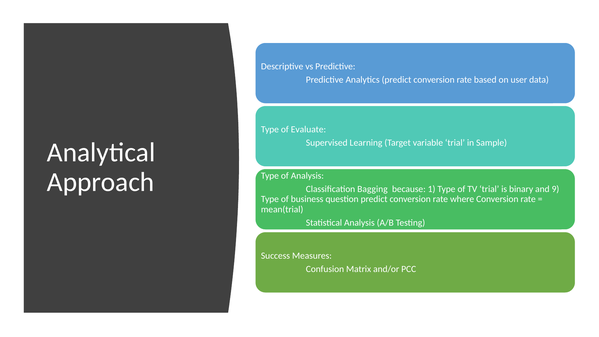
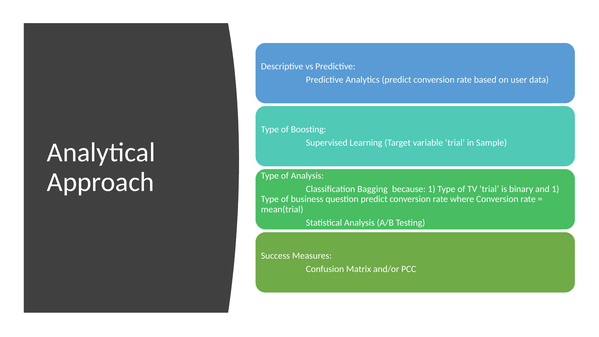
Evaluate: Evaluate -> Boosting (308, 129)
and 9: 9 -> 1 (555, 189)
